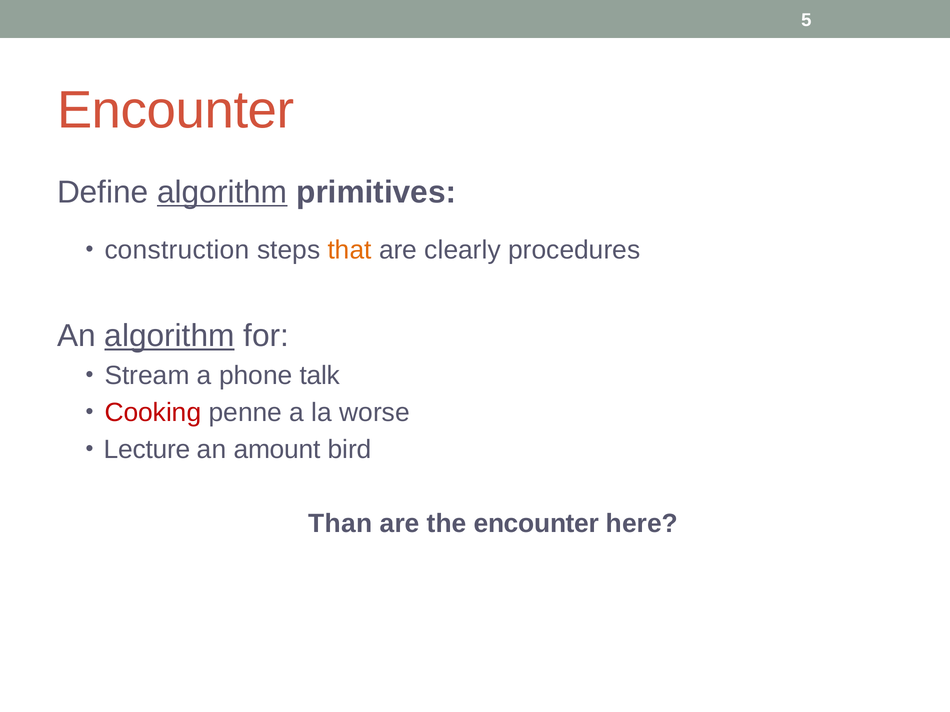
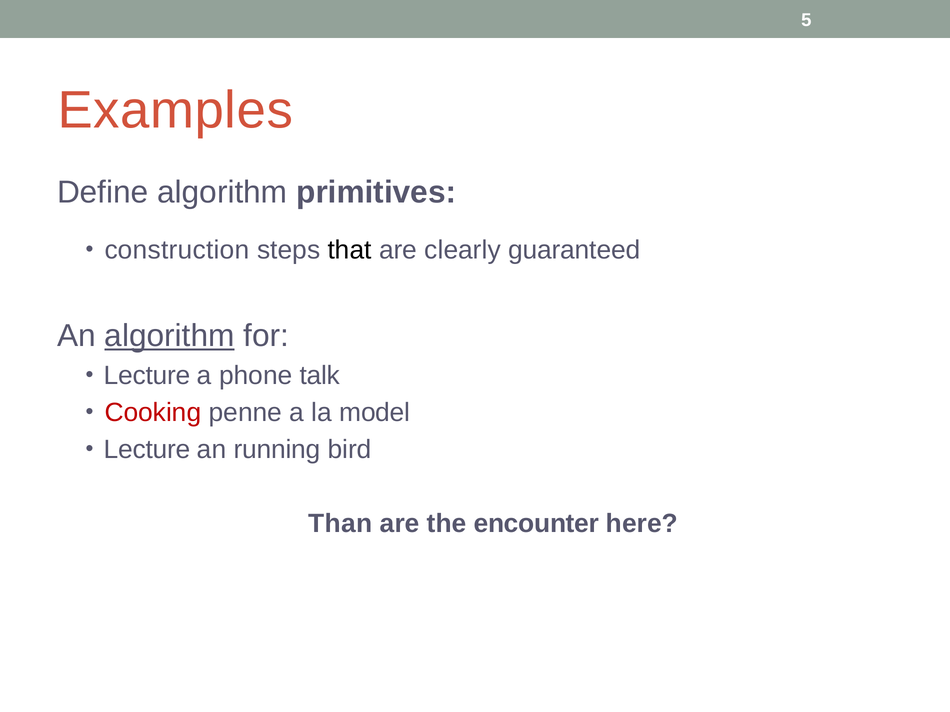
Encounter: Encounter -> Examples (175, 111)
algorithm underline: present -> none (222, 192)
that colour: orange -> black (350, 250)
procedures: procedures -> guaranteed (574, 250)
Stream: Stream -> Lecture (147, 376)
worse: worse -> model (375, 413)
amount: amount -> running (277, 450)
